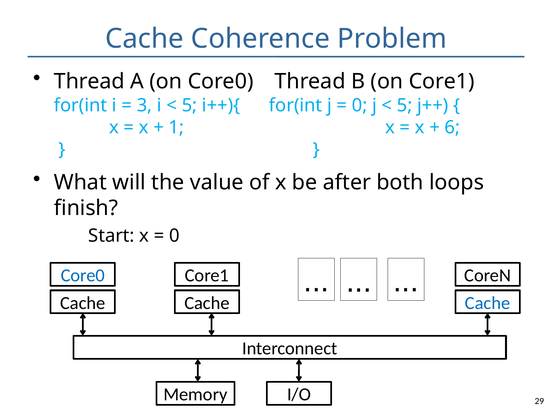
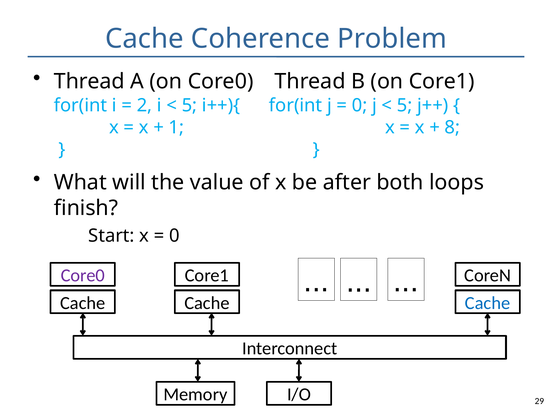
3: 3 -> 2 (144, 105)
6: 6 -> 8 (452, 127)
Core0 colour: blue -> purple (83, 276)
